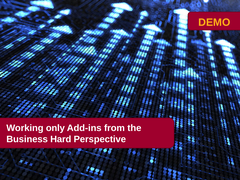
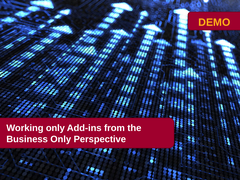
Business Hard: Hard -> Only (61, 139)
